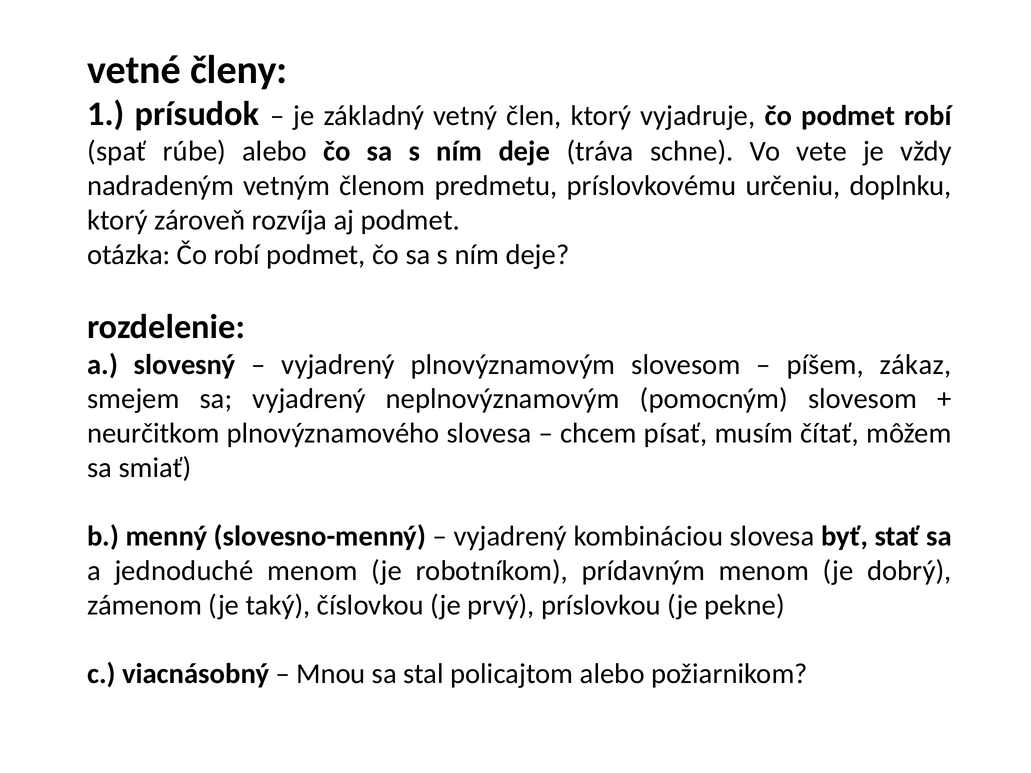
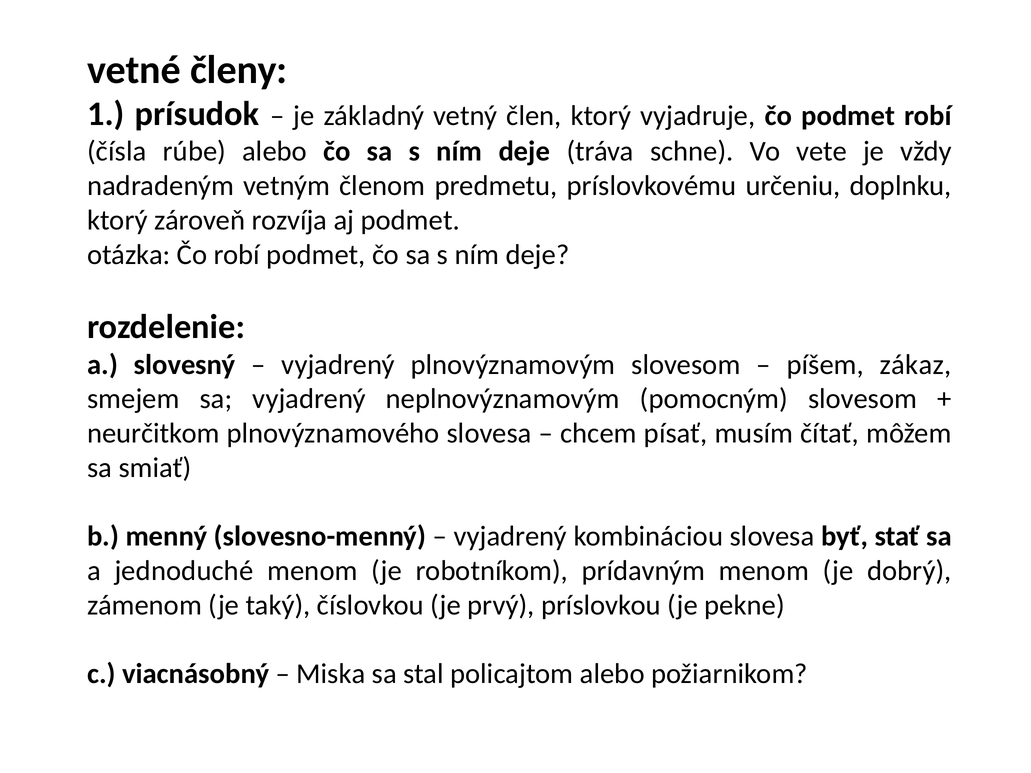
spať: spať -> čísla (117, 152)
Mnou: Mnou -> Miska (331, 674)
